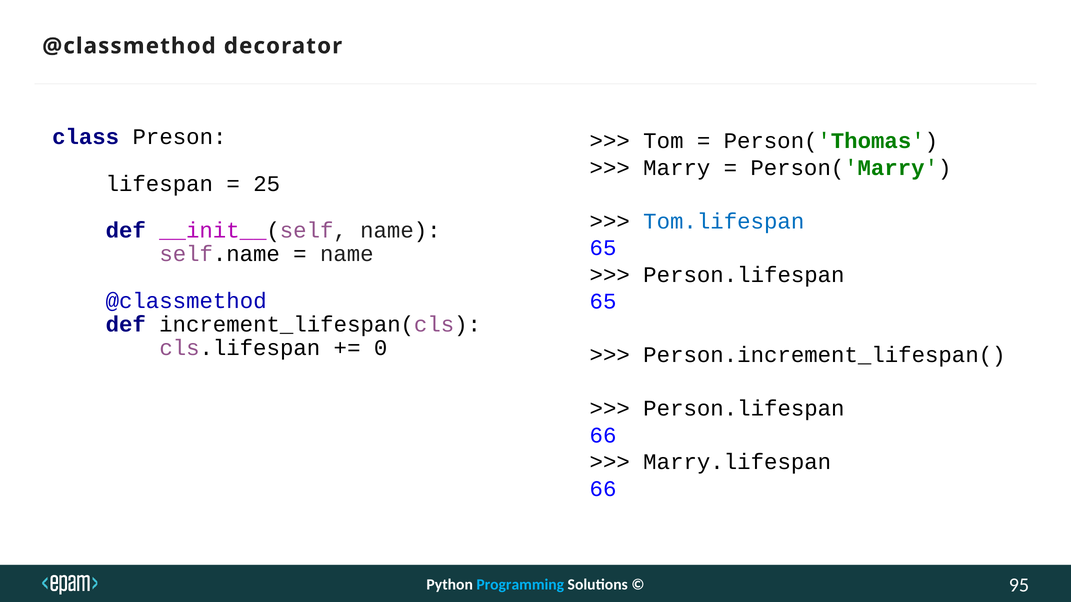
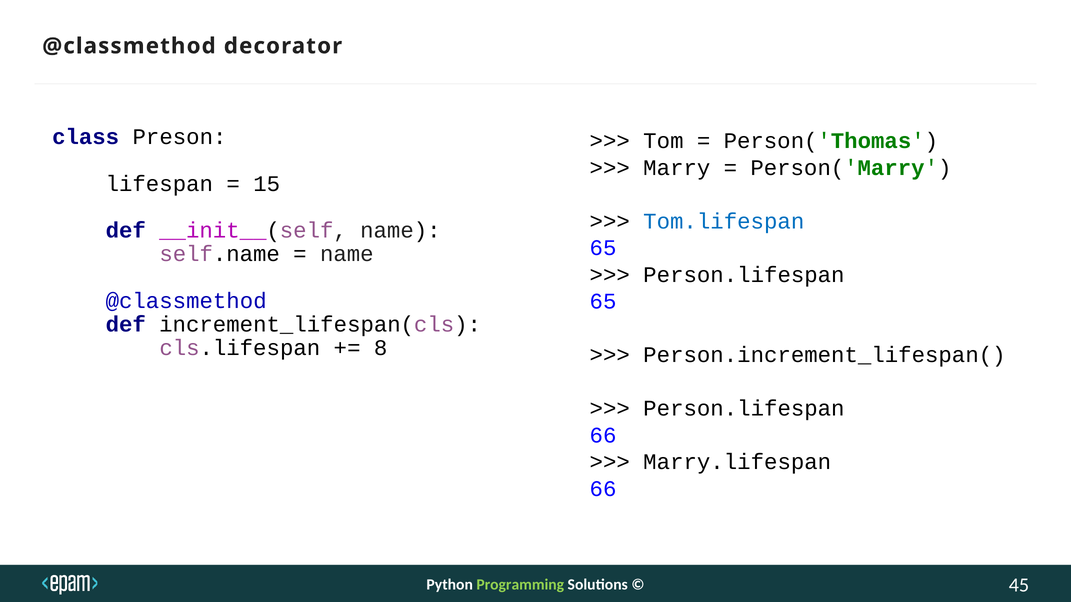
25: 25 -> 15 (267, 184)
0: 0 -> 8 (381, 348)
Programming colour: light blue -> light green (520, 585)
95: 95 -> 45 (1019, 585)
